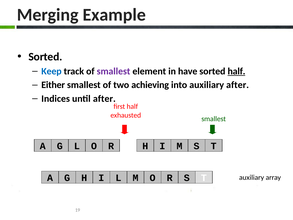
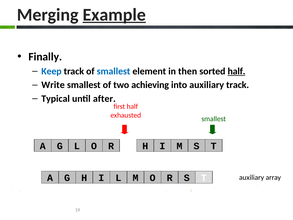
Example underline: none -> present (114, 15)
Sorted: Sorted -> Finally (45, 57)
smallest colour: purple -> blue (114, 71)
have: have -> then (188, 71)
Either: Either -> Write (53, 85)
auxiliary after: after -> track (238, 85)
Indices: Indices -> Typical (56, 99)
